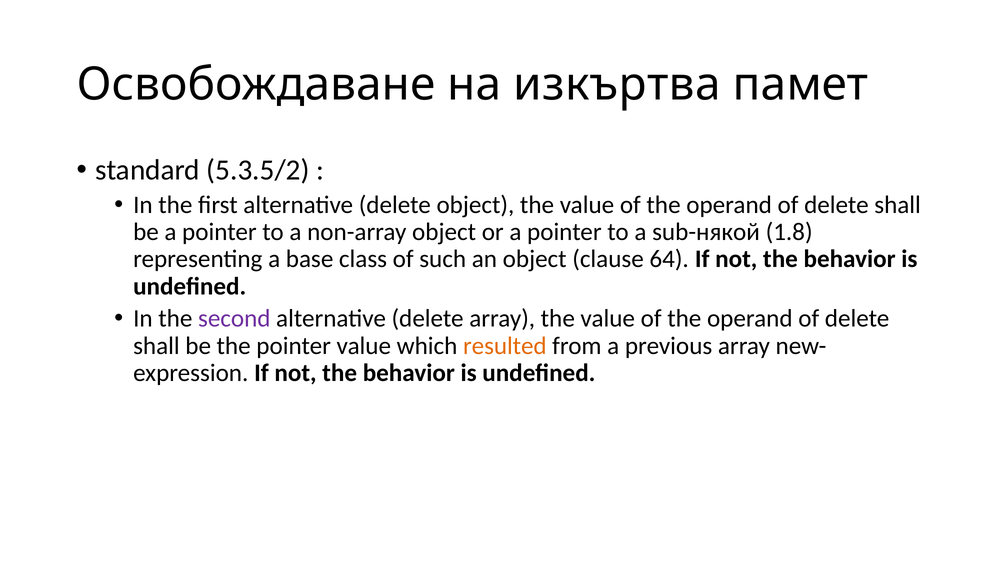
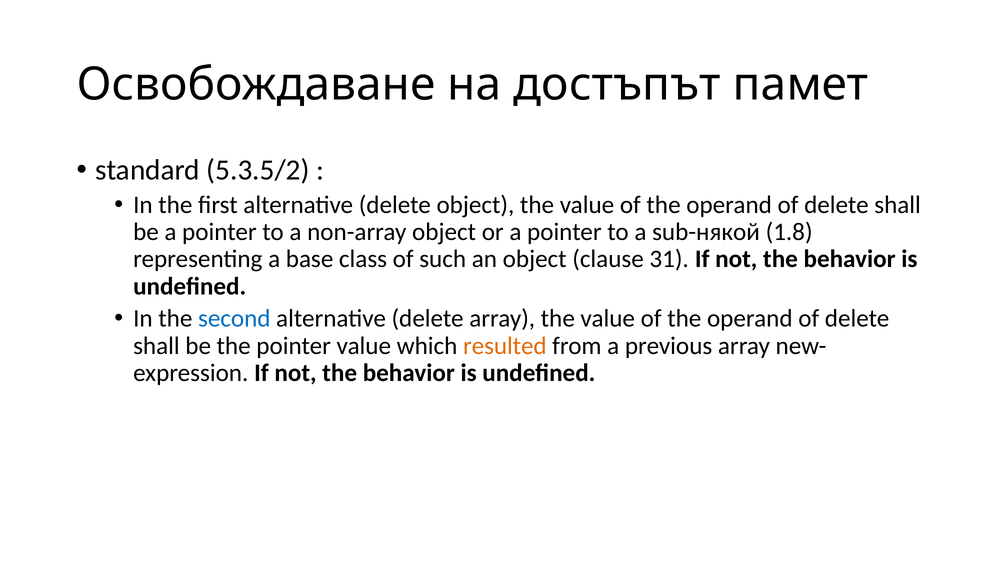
изкъртва: изкъртва -> достъпът (617, 84)
64: 64 -> 31 (669, 259)
second colour: purple -> blue (234, 318)
